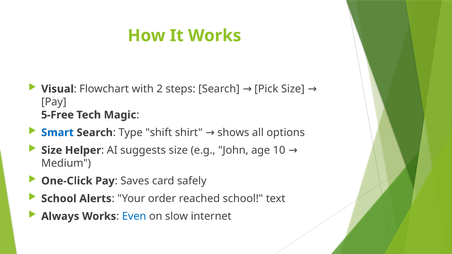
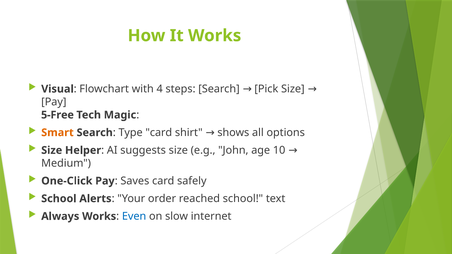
2: 2 -> 4 (160, 89)
Smart colour: blue -> orange (57, 133)
Type shift: shift -> card (159, 133)
